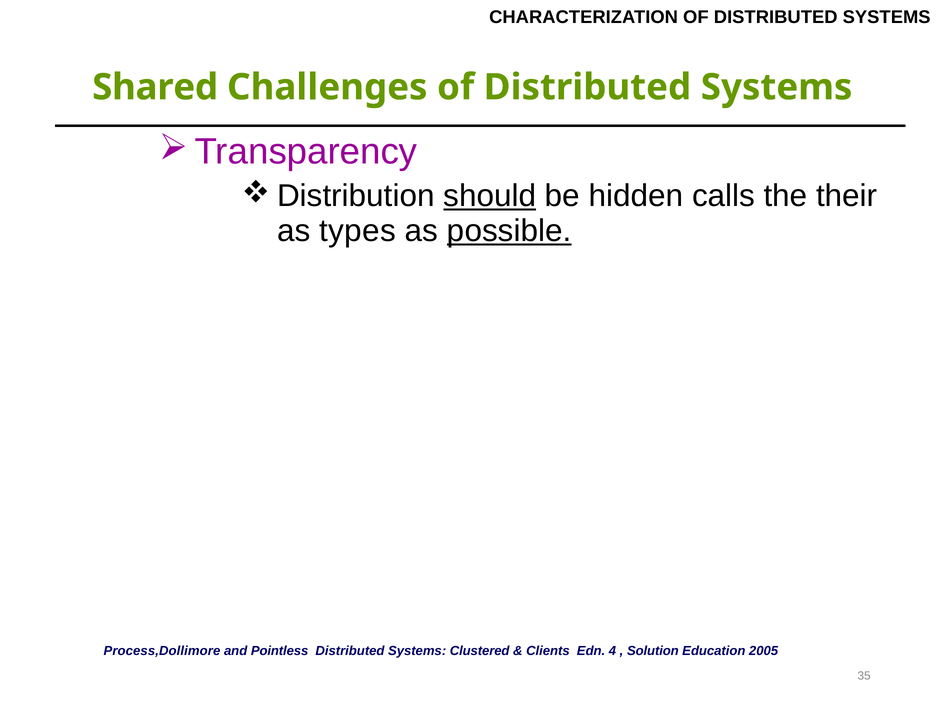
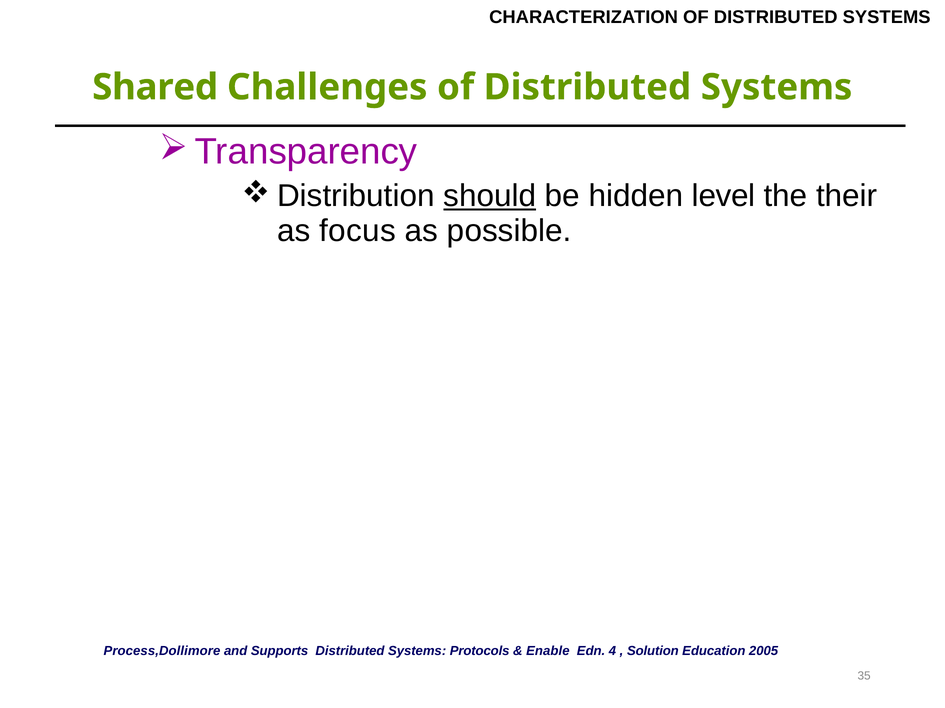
calls: calls -> level (724, 196)
types: types -> focus (357, 231)
possible underline: present -> none (509, 231)
Pointless: Pointless -> Supports (280, 651)
Clustered: Clustered -> Protocols (480, 651)
Clients: Clients -> Enable (548, 651)
